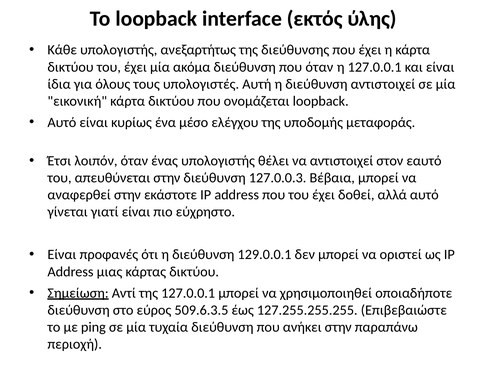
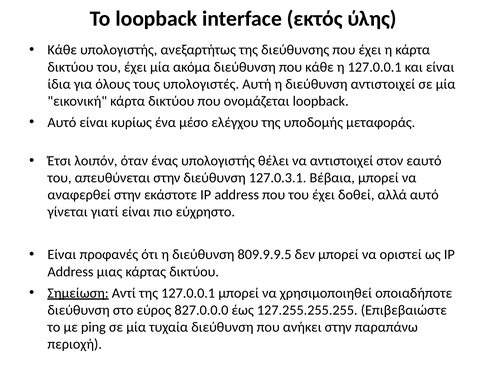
που όταν: όταν -> κάθε (319, 67)
127.0.0.3: 127.0.0.3 -> 127.0.3.1 (278, 178)
129.0.0.1: 129.0.0.1 -> 809.9.9.5 (265, 255)
509.6.3.5: 509.6.3.5 -> 827.0.0.0 (201, 310)
